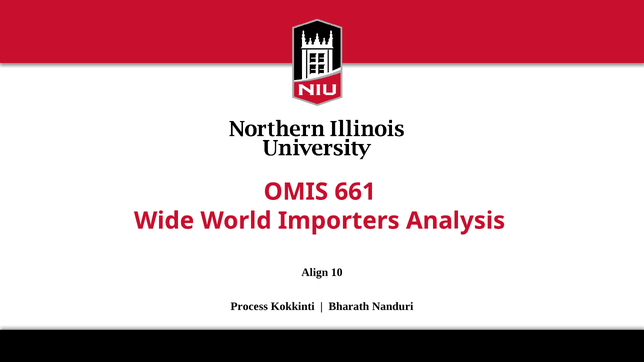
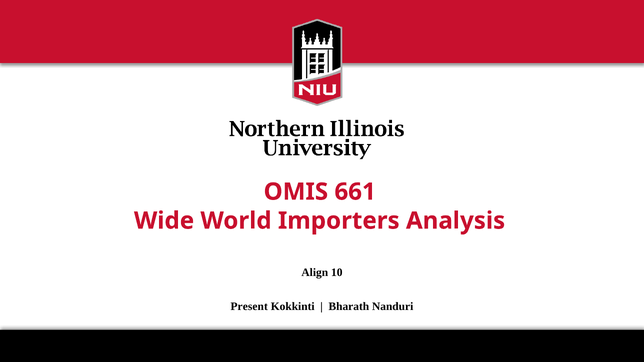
Process: Process -> Present (249, 307)
